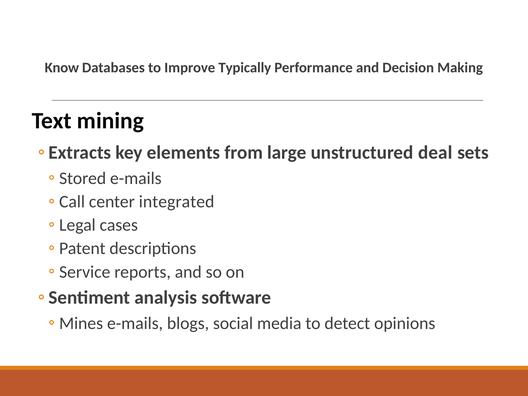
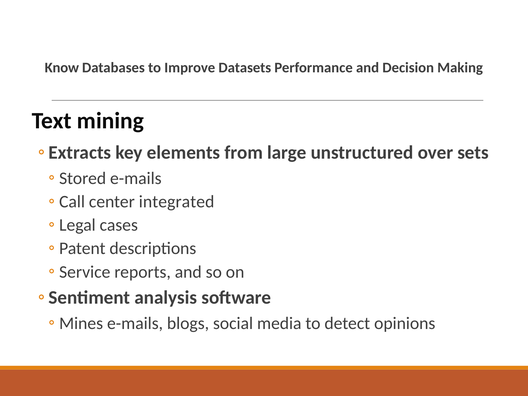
Typically: Typically -> Datasets (245, 68)
deal: deal -> over (435, 153)
